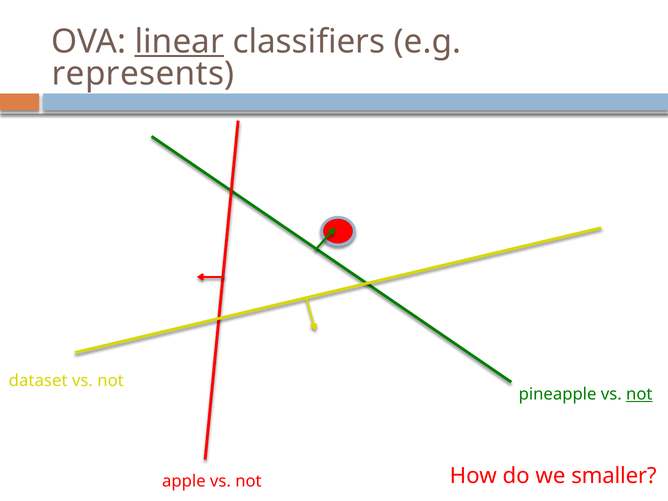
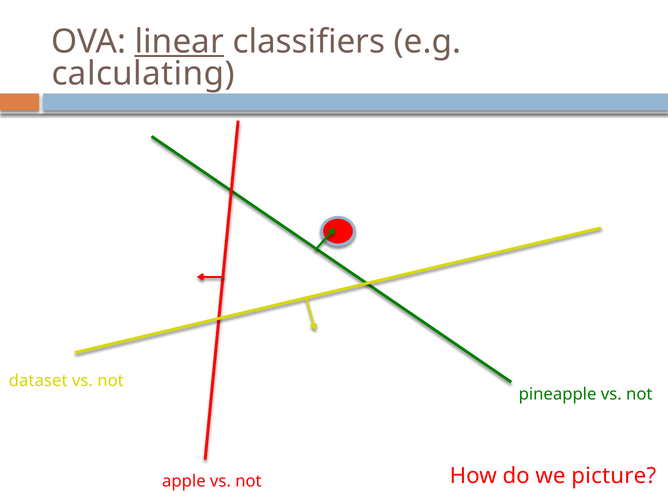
represents: represents -> calculating (143, 74)
not underline: present -> none (639, 394)
smaller: smaller -> picture (614, 476)
